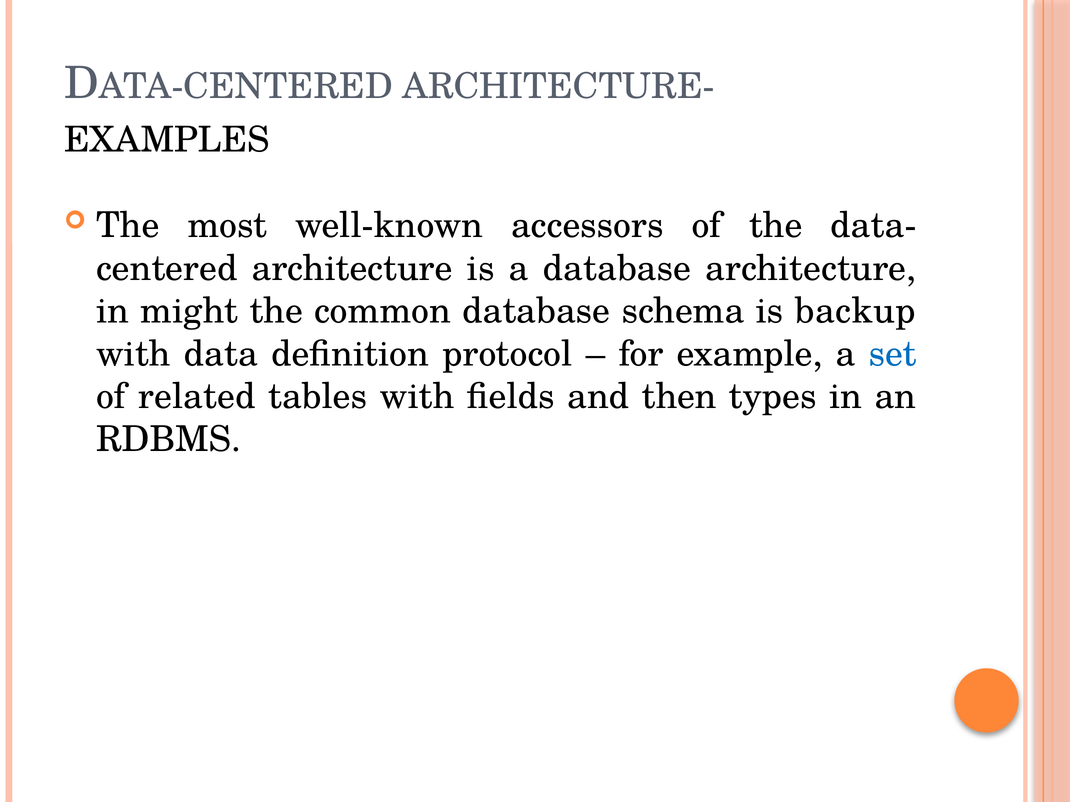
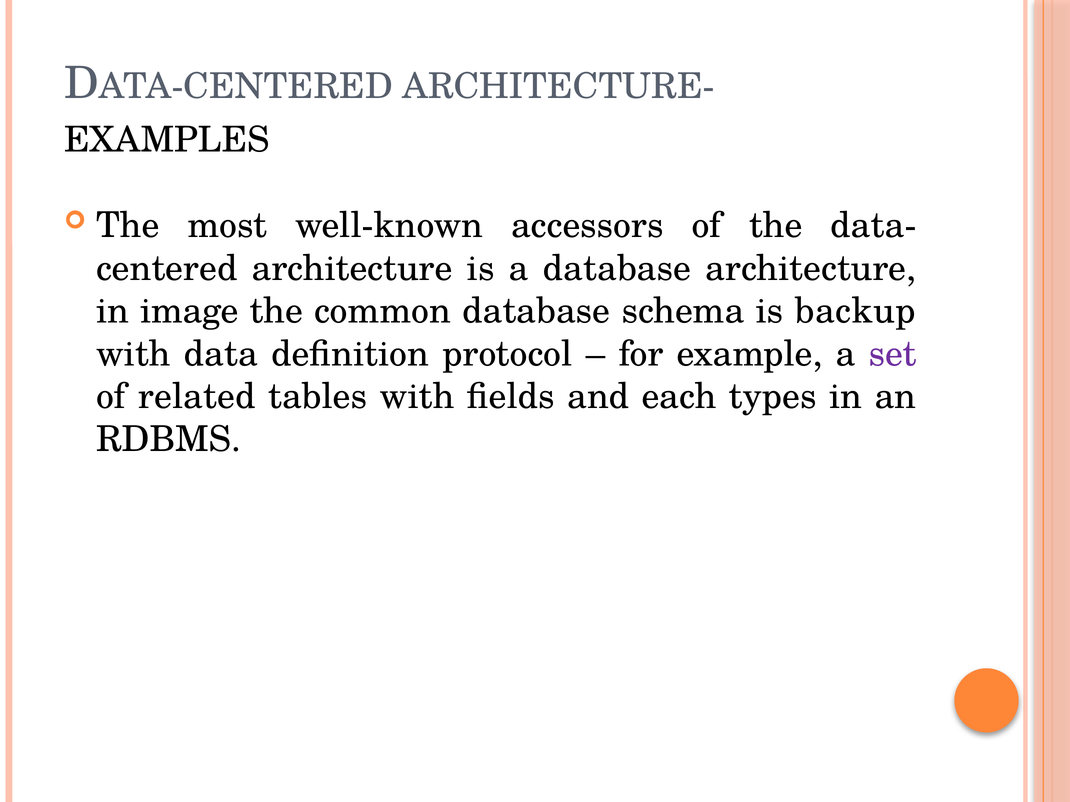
might: might -> image (189, 311)
set colour: blue -> purple (893, 354)
then: then -> each (679, 397)
